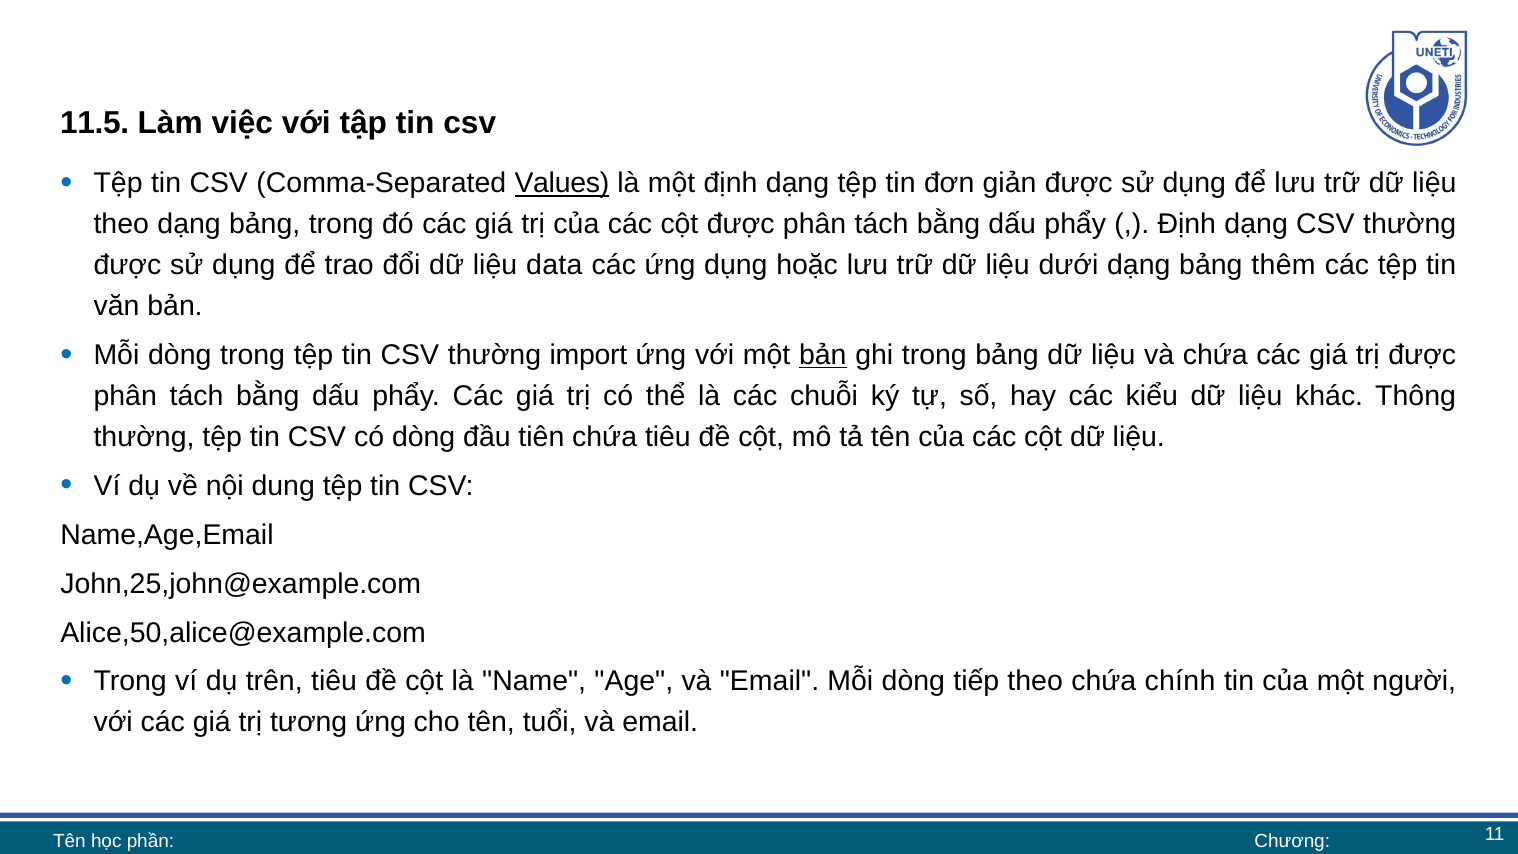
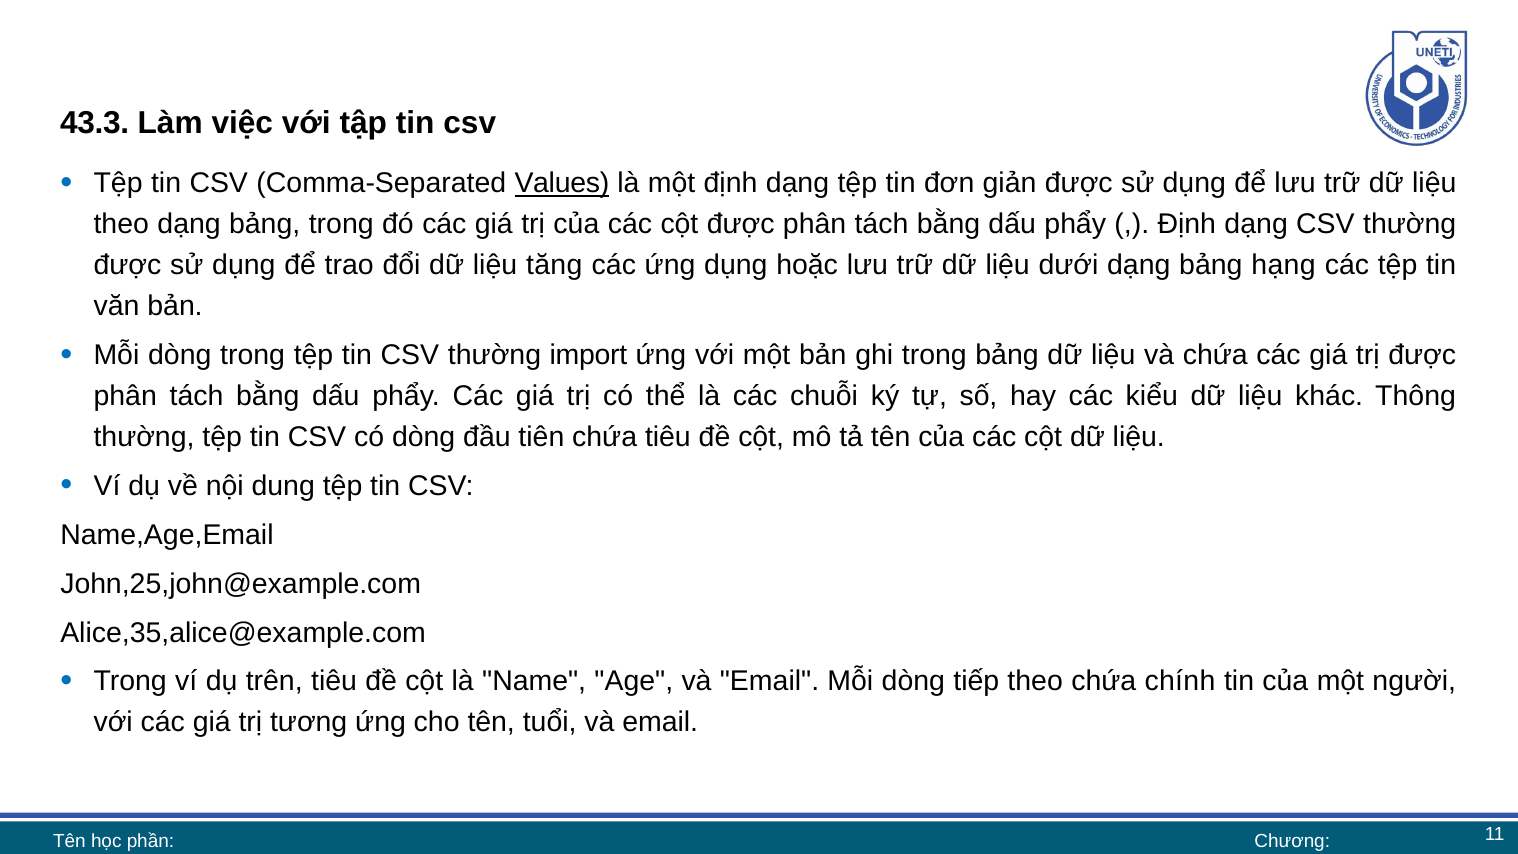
11.5: 11.5 -> 43.3 (95, 123)
data: data -> tăng (554, 265)
thêm: thêm -> hạng (1284, 265)
bản underline: present -> none (823, 355)
Alice,50,alice@example.com: Alice,50,alice@example.com -> Alice,35,alice@example.com (243, 633)
